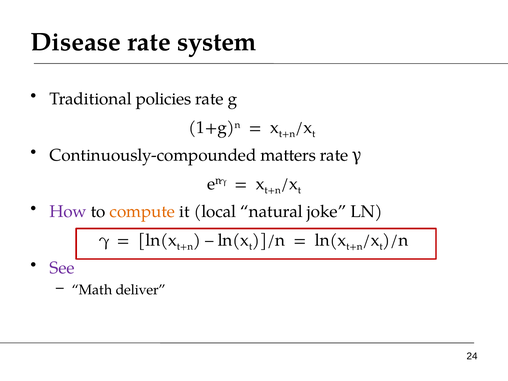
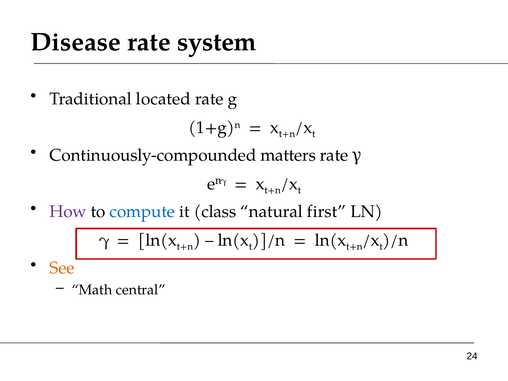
policies: policies -> located (163, 99)
compute colour: orange -> blue (142, 211)
local: local -> class (215, 211)
joke: joke -> first (326, 211)
See colour: purple -> orange (62, 268)
deliver: deliver -> central (141, 290)
